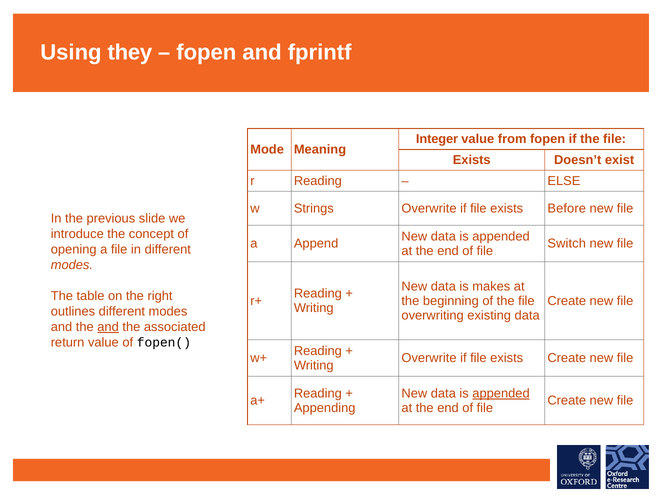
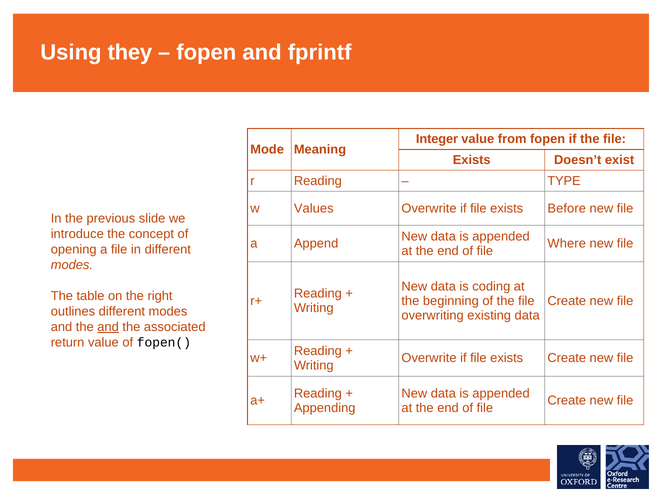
ELSE: ELSE -> TYPE (564, 181)
Strings: Strings -> Values (314, 208)
Switch: Switch -> Where (567, 243)
makes: makes -> coding (491, 286)
appended underline: present -> none (501, 393)
